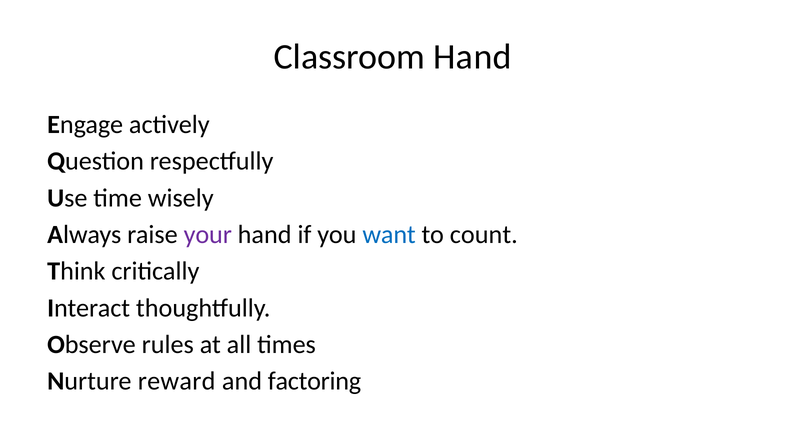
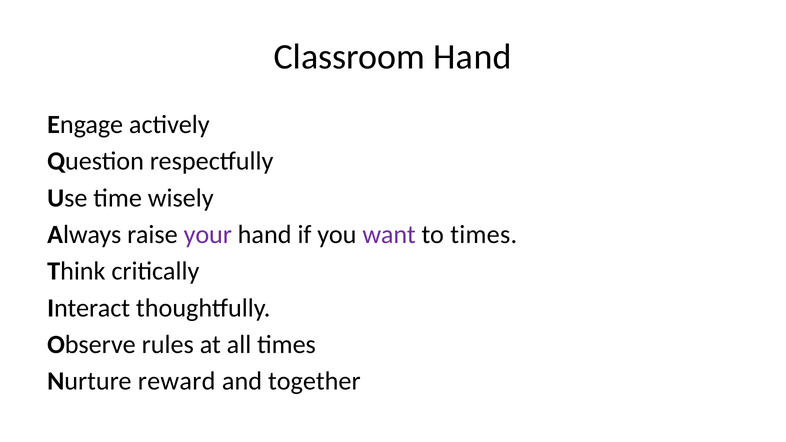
want colour: blue -> purple (389, 235)
to count: count -> times (484, 235)
factoring: factoring -> together (314, 381)
